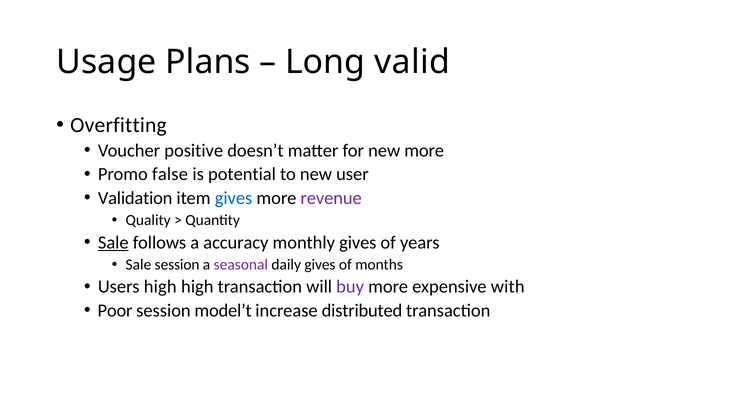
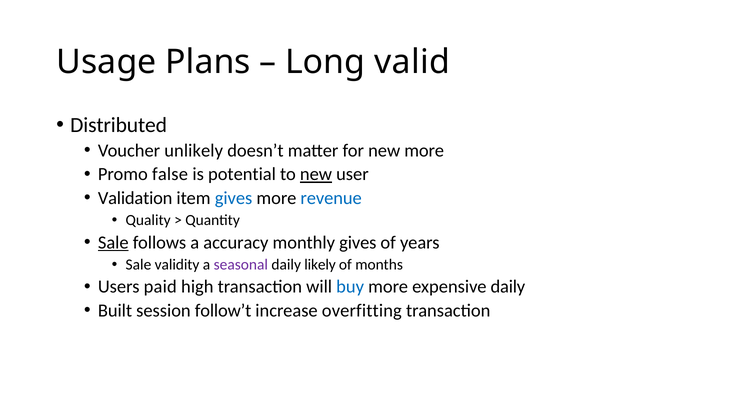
Overfitting: Overfitting -> Distributed (119, 125)
positive: positive -> unlikely (194, 150)
new underline: none -> present (316, 174)
revenue colour: purple -> blue (331, 198)
Sale session: session -> validity (177, 264)
daily gives: gives -> likely (320, 264)
Users high: high -> paid (160, 286)
buy colour: purple -> blue (350, 286)
expensive with: with -> daily (508, 286)
Poor: Poor -> Built (115, 310)
model’t: model’t -> follow’t (223, 310)
distributed: distributed -> overfitting (362, 310)
